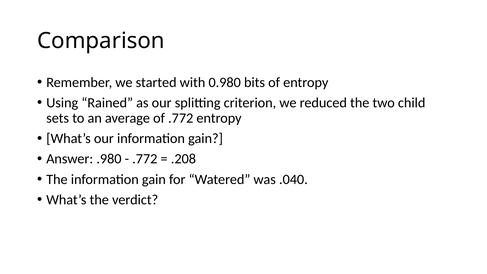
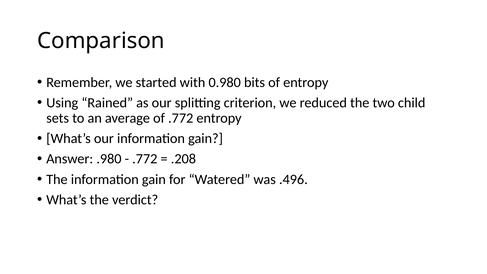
.040: .040 -> .496 (293, 179)
